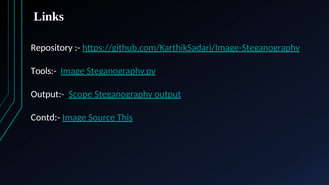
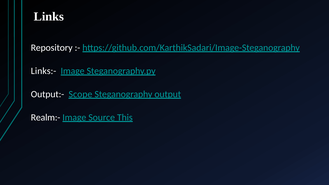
Tools:-: Tools:- -> Links:- (44, 71)
Contd:-: Contd:- -> Realm:- (46, 117)
